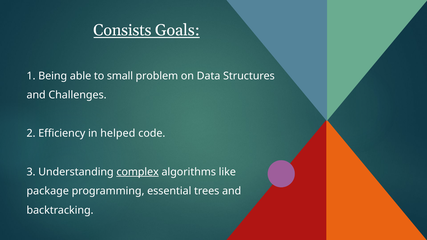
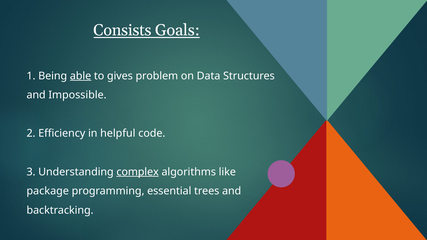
able underline: none -> present (81, 76)
small: small -> gives (120, 76)
Challenges: Challenges -> Impossible (77, 95)
helped: helped -> helpful (118, 134)
